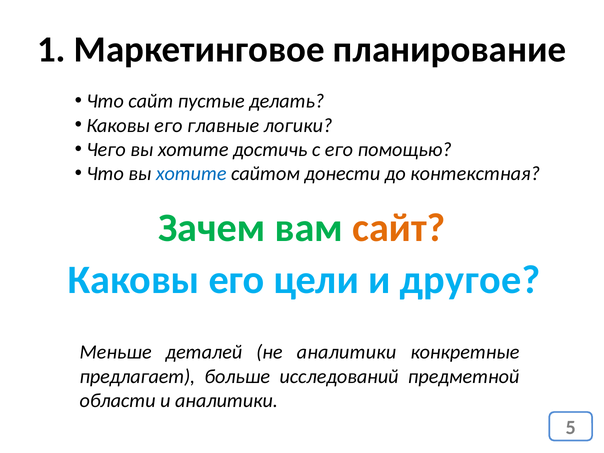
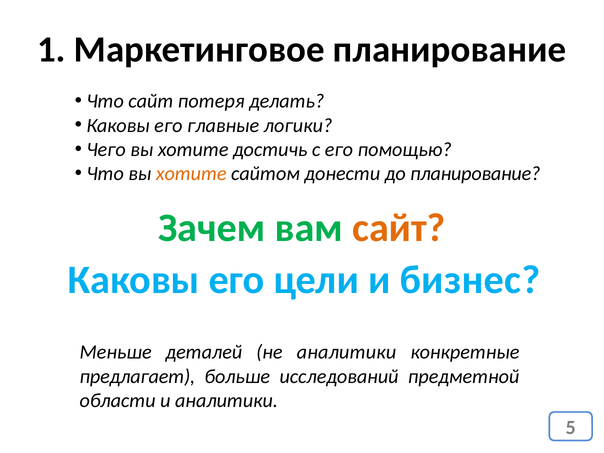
пустые: пустые -> потеря (211, 101)
хотите colour: blue -> orange (191, 174)
до контекстная: контекстная -> планирование (475, 174)
другое: другое -> бизнес (470, 280)
